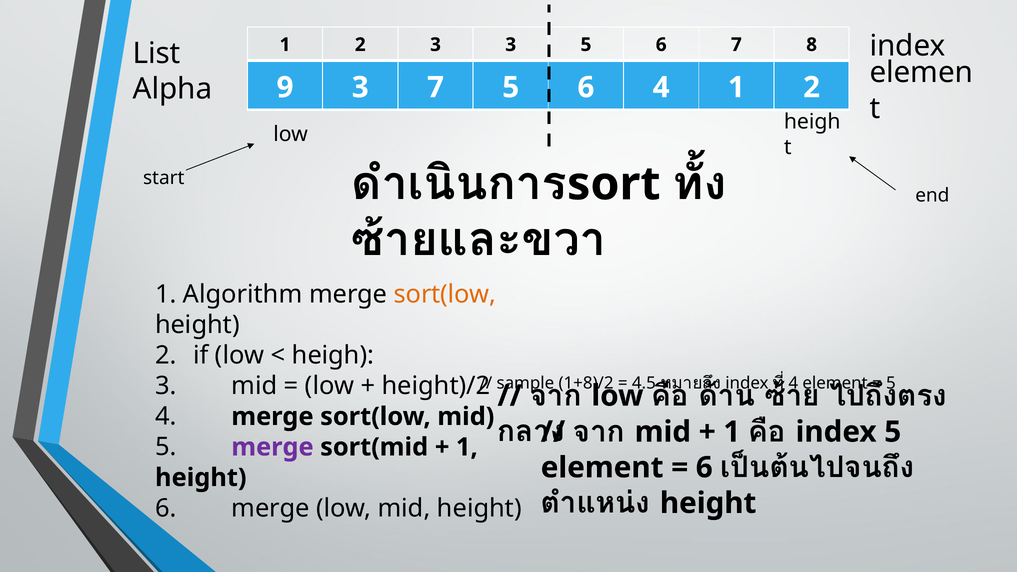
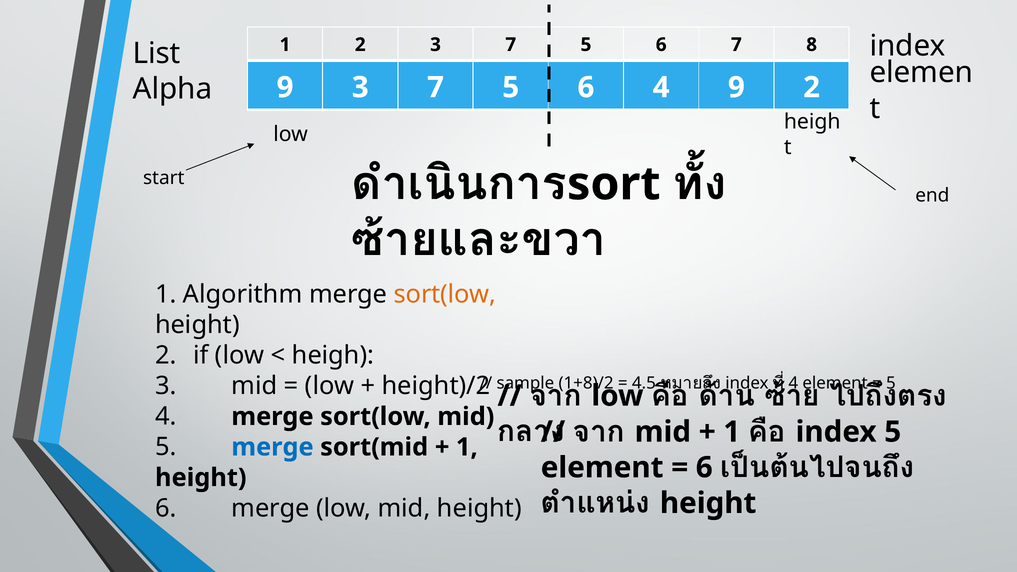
2 3 3: 3 -> 7 (511, 45)
4 1: 1 -> 9 (736, 87)
merge colour: purple -> blue (272, 447)
